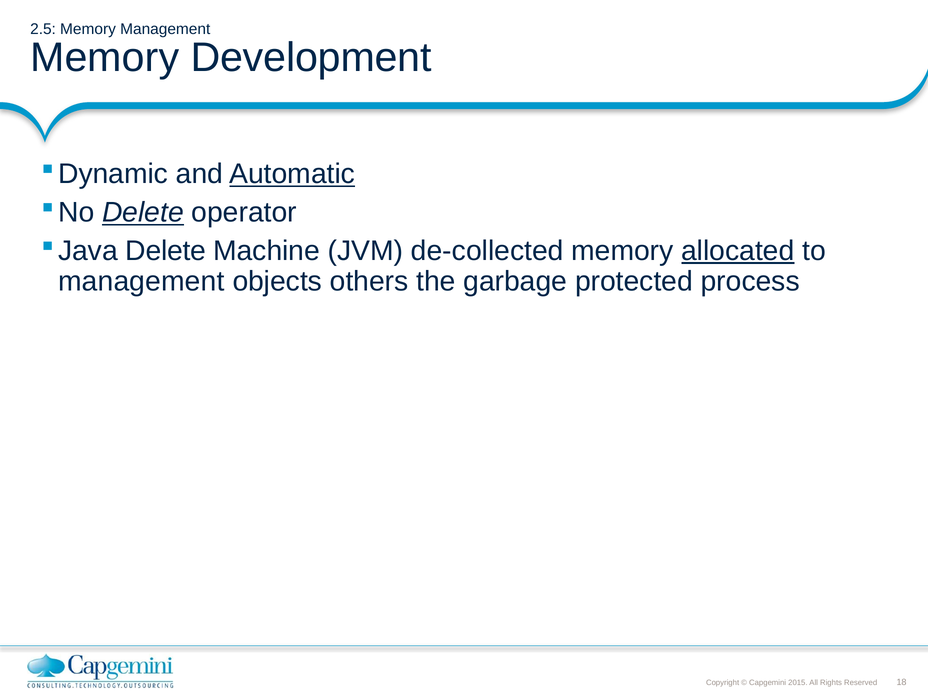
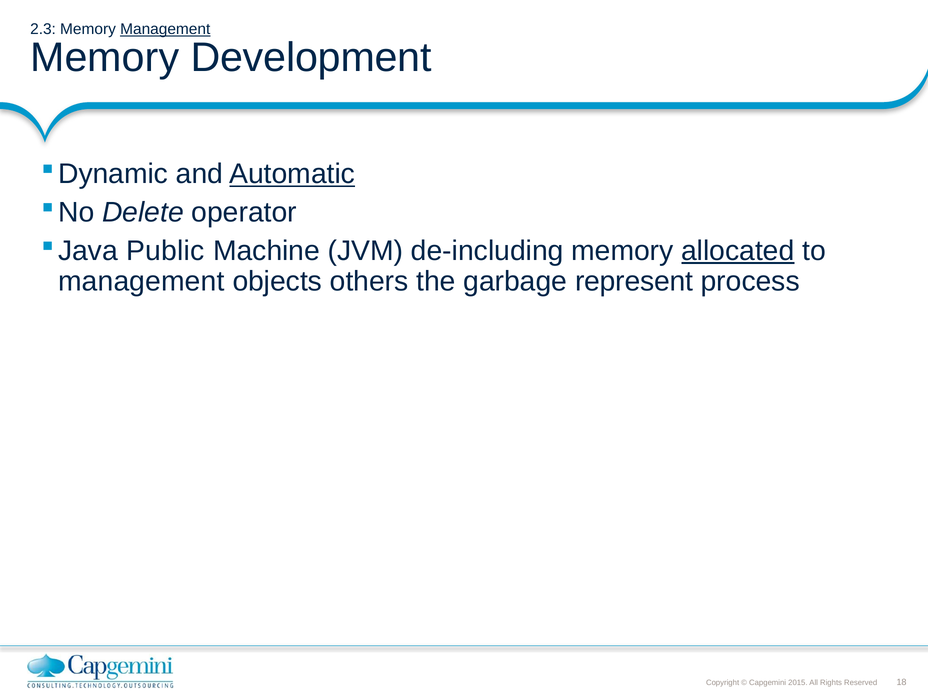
2.5: 2.5 -> 2.3 (43, 29)
Management underline: none -> present (165, 29)
Delete underline: present -> none (143, 212)
Delete: Delete -> Public (165, 251)
de-collected: de-collected -> de-including (487, 251)
protected: protected -> represent (634, 281)
